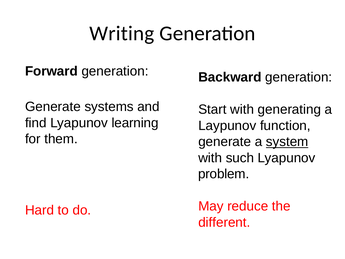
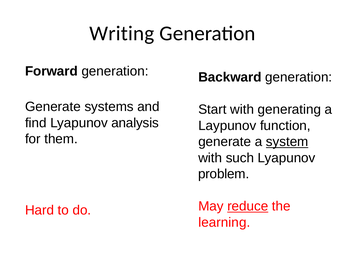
learning: learning -> analysis (135, 123)
reduce underline: none -> present (248, 206)
different: different -> learning (224, 222)
